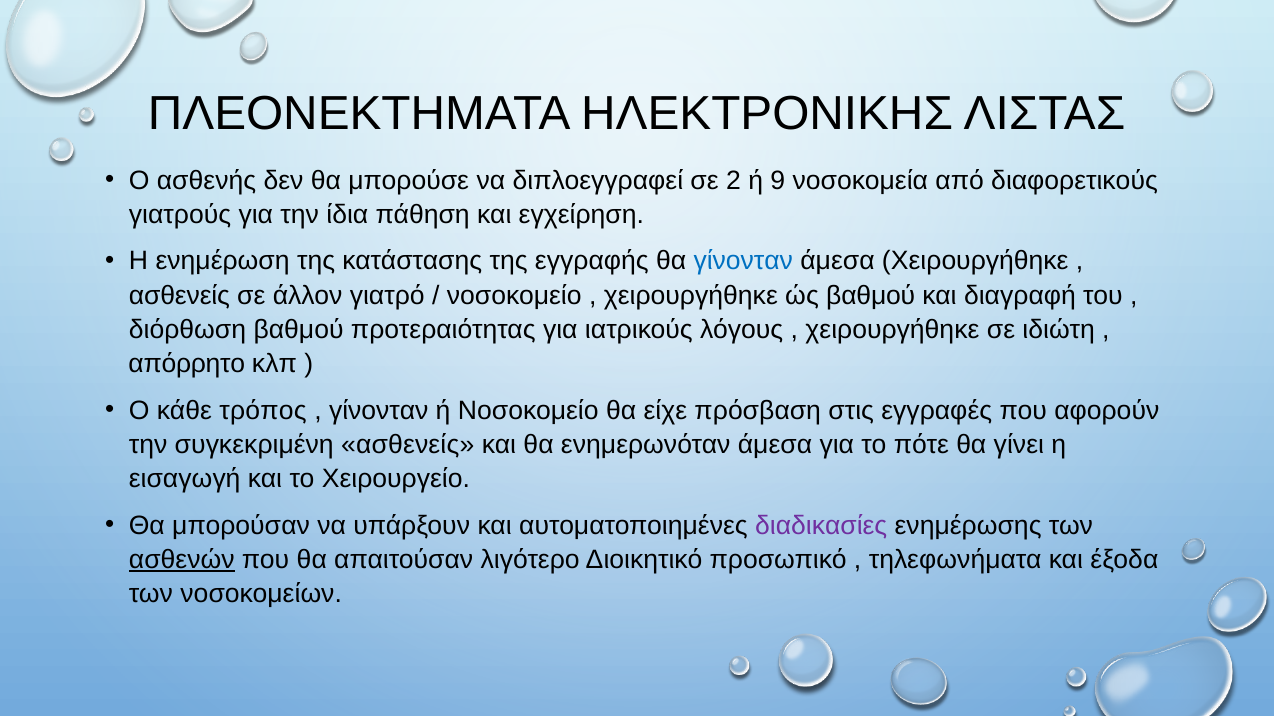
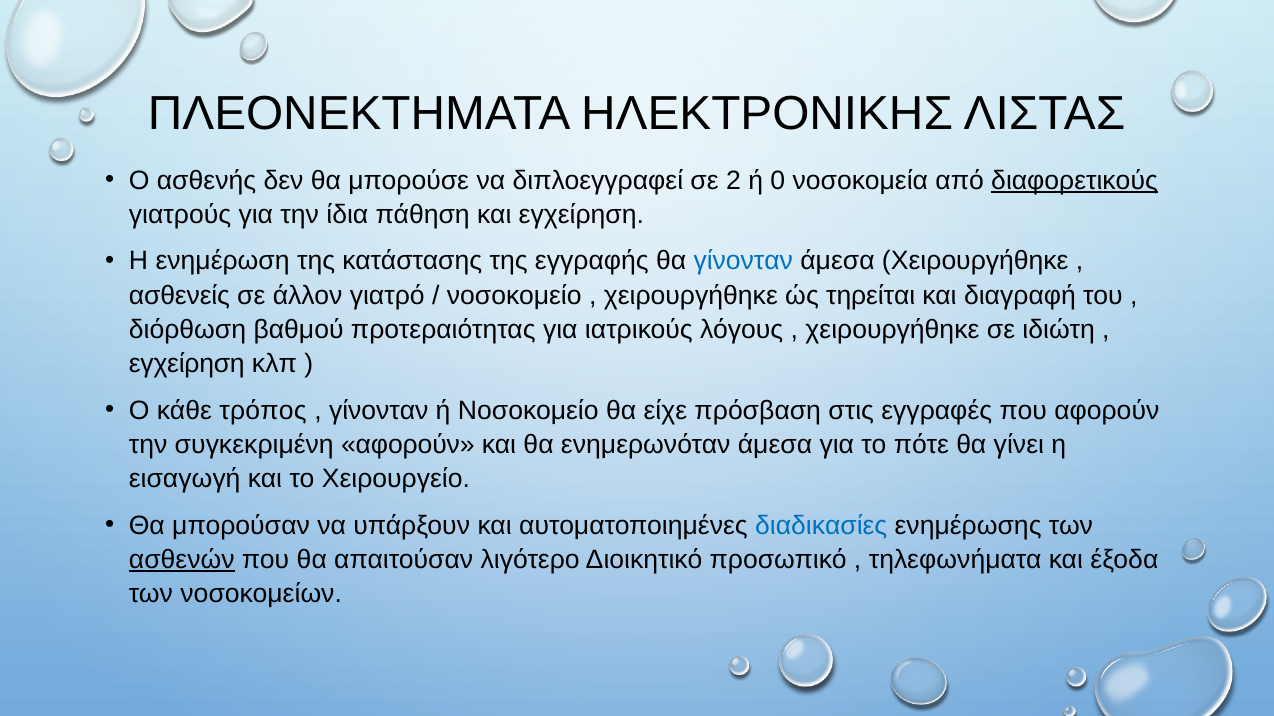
9: 9 -> 0 (778, 181)
διαφορετικούς underline: none -> present (1075, 181)
ώς βαθμού: βαθμού -> τηρείται (871, 296)
απόρρητο: απόρρητο -> εγχείρηση (187, 365)
συγκεκριμένη ασθενείς: ασθενείς -> αφορούν (408, 445)
διαδικασίες colour: purple -> blue (821, 526)
